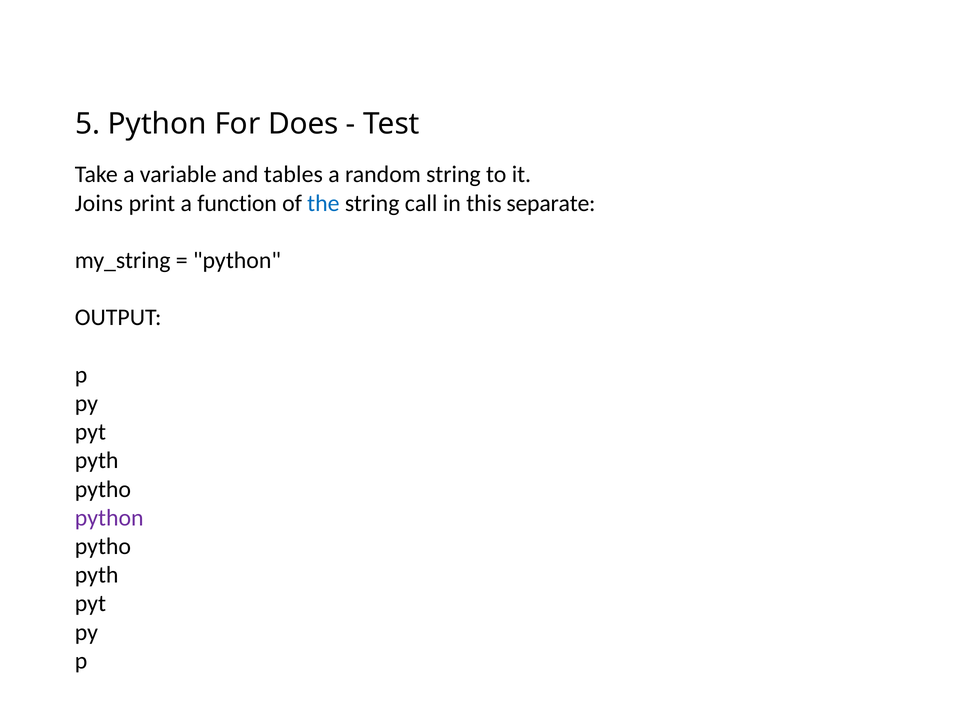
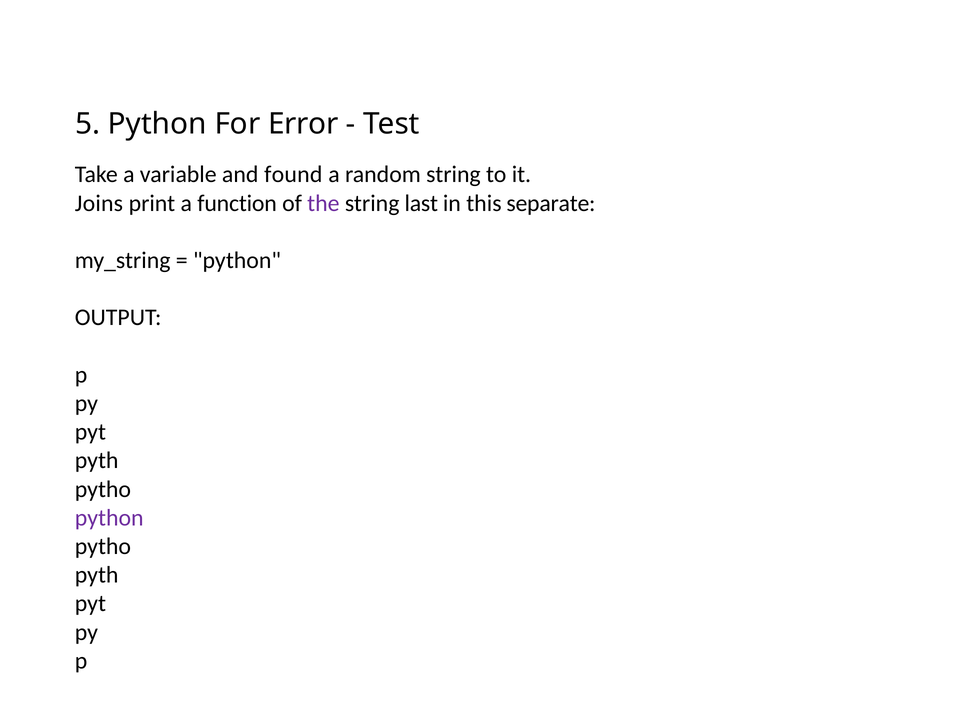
Does: Does -> Error (303, 124)
tables: tables -> found (293, 175)
the colour: blue -> purple (323, 203)
call: call -> last (421, 203)
